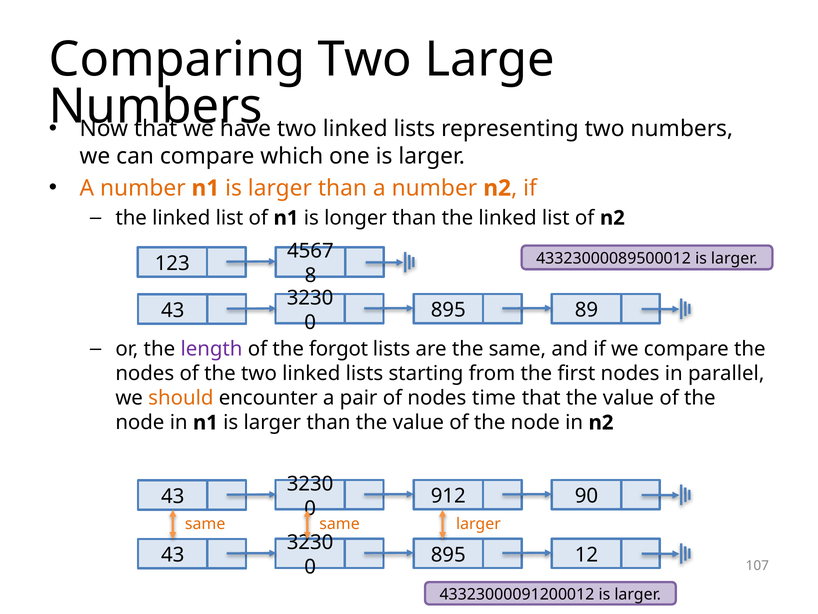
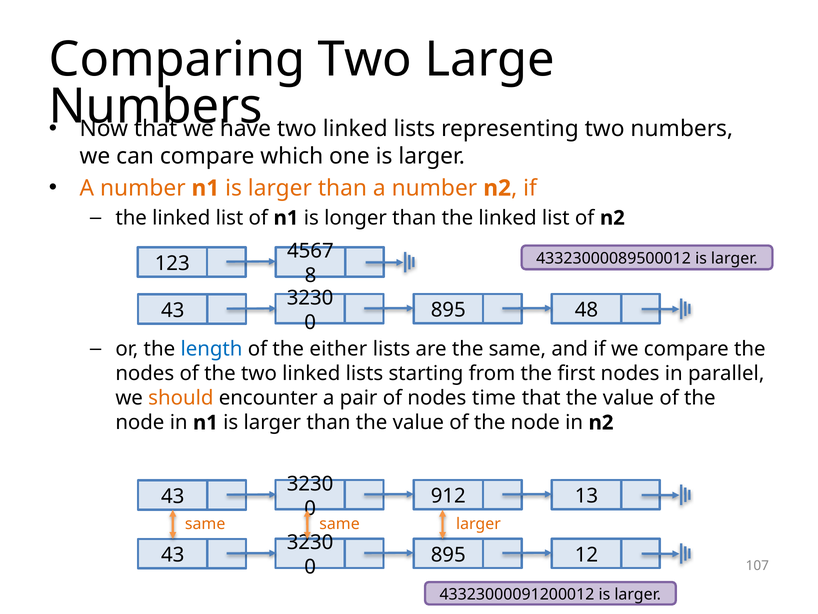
89: 89 -> 48 (586, 310)
length colour: purple -> blue (211, 349)
forgot: forgot -> either (338, 349)
90: 90 -> 13 (586, 496)
